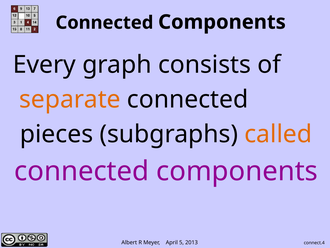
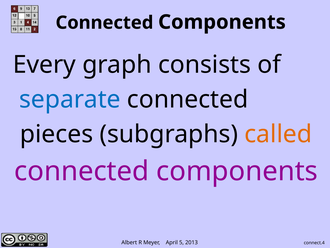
separate colour: orange -> blue (70, 99)
